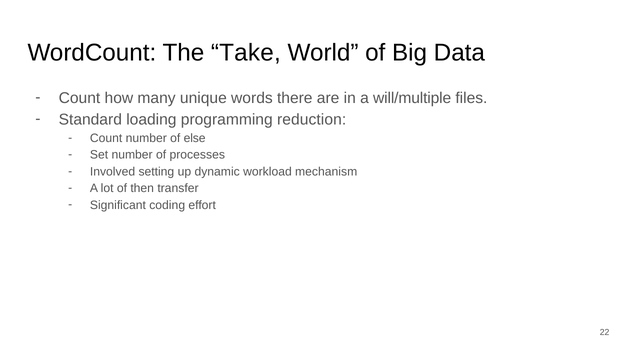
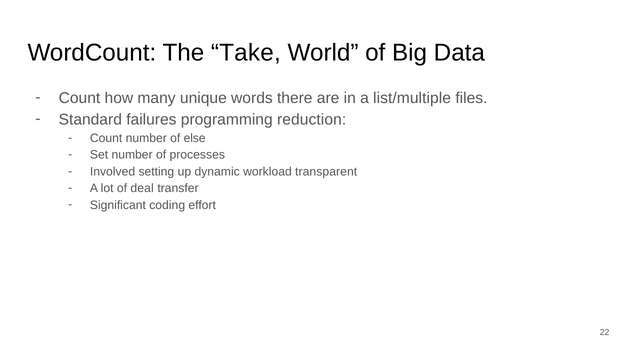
will/multiple: will/multiple -> list/multiple (412, 98)
loading: loading -> failures (151, 120)
mechanism: mechanism -> transparent (326, 172)
then: then -> deal (142, 188)
